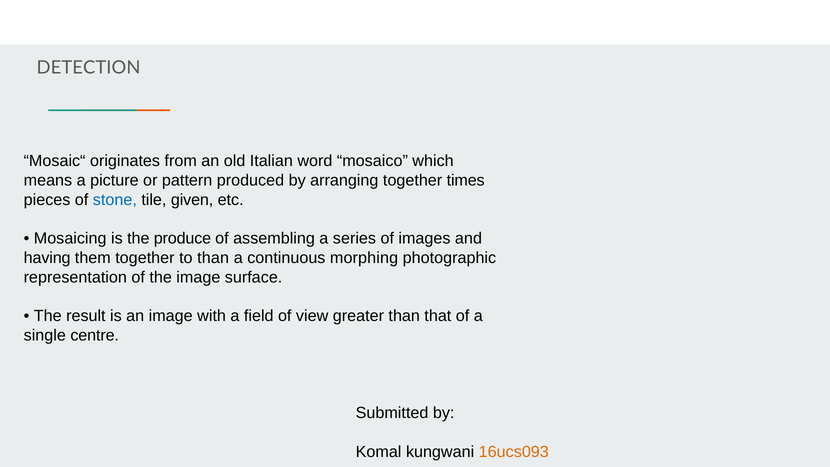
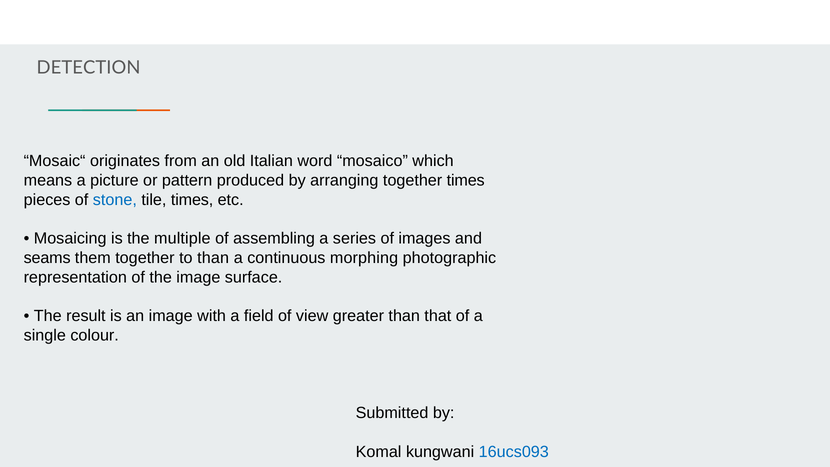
tile given: given -> times (192, 200)
produce: produce -> multiple (182, 239)
having: having -> seams (47, 258)
centre: centre -> colour (95, 335)
16ucs093 colour: orange -> blue (514, 452)
